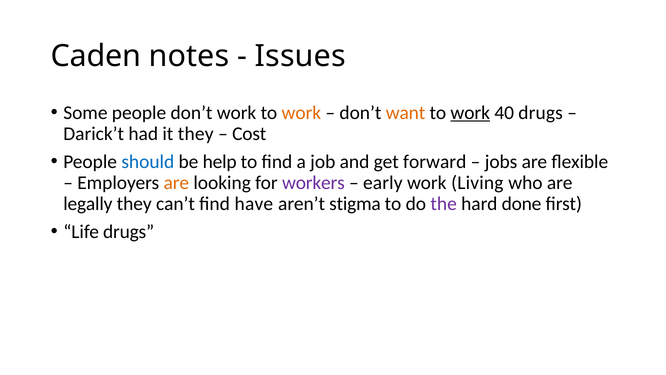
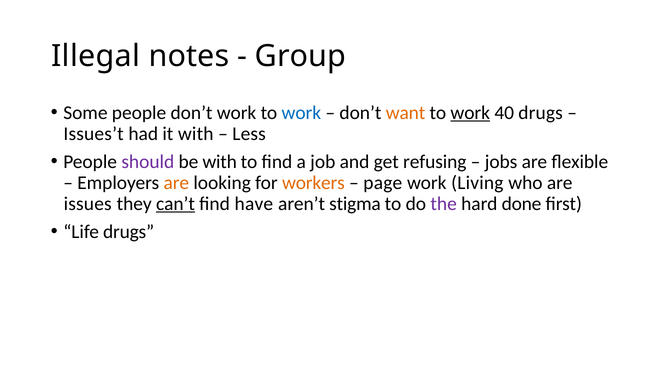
Caden: Caden -> Illegal (96, 56)
Issues: Issues -> Group (300, 56)
work colour: orange -> blue (301, 113)
Darick’t: Darick’t -> Issues’t (94, 134)
it they: they -> with (196, 134)
Cost: Cost -> Less (249, 134)
should colour: blue -> purple (148, 162)
be help: help -> with (220, 162)
forward: forward -> refusing (435, 162)
workers colour: purple -> orange (313, 182)
early: early -> page (383, 182)
legally: legally -> issues (88, 203)
can’t underline: none -> present (175, 203)
